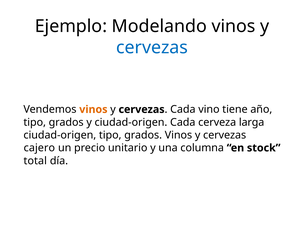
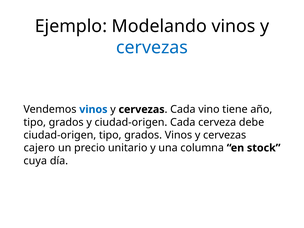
vinos colour: orange -> blue (93, 109)
larga: larga -> debe (252, 122)
total: total -> cuya (35, 161)
